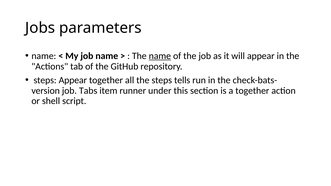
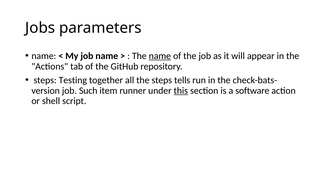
steps Appear: Appear -> Testing (73, 80)
Tabs: Tabs -> Such (88, 91)
this underline: none -> present (181, 91)
a together: together -> software (252, 91)
